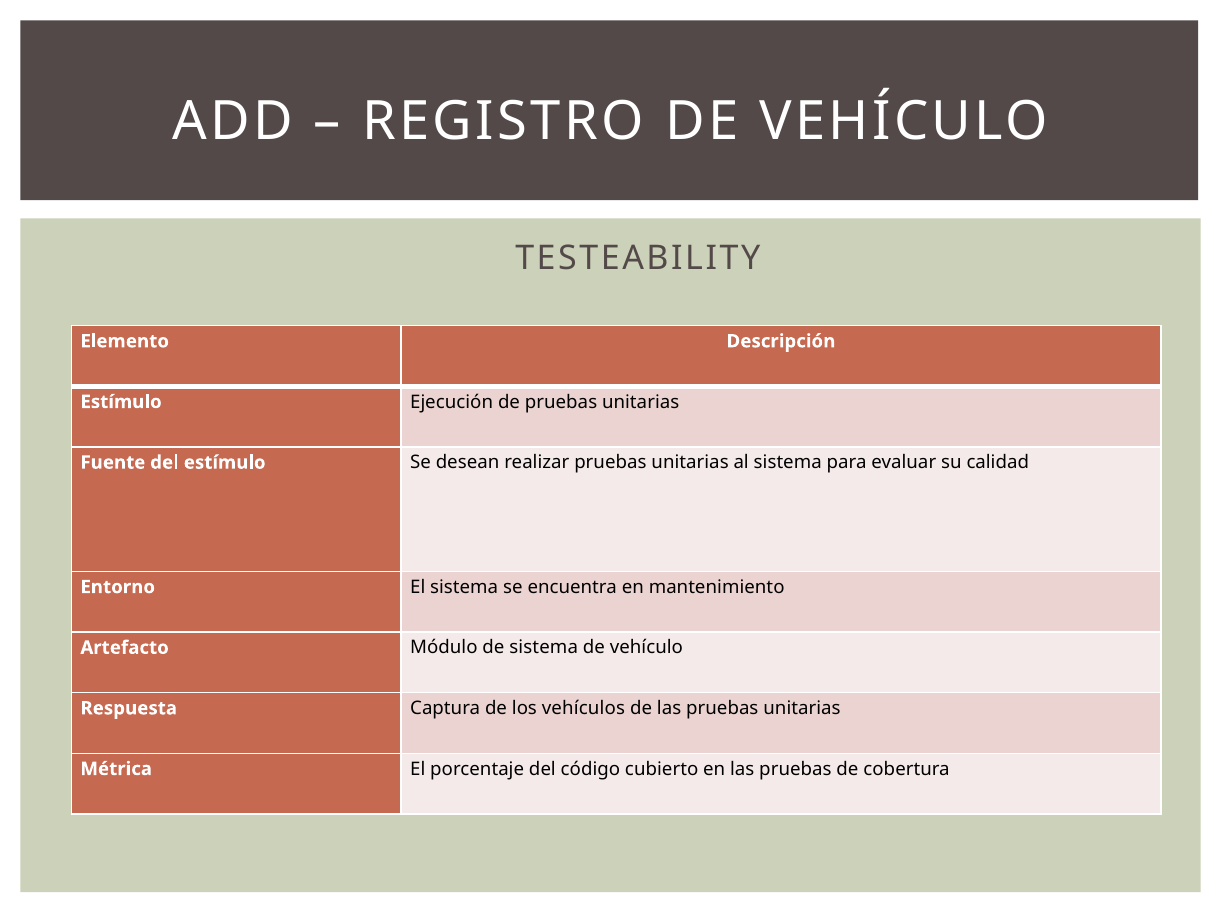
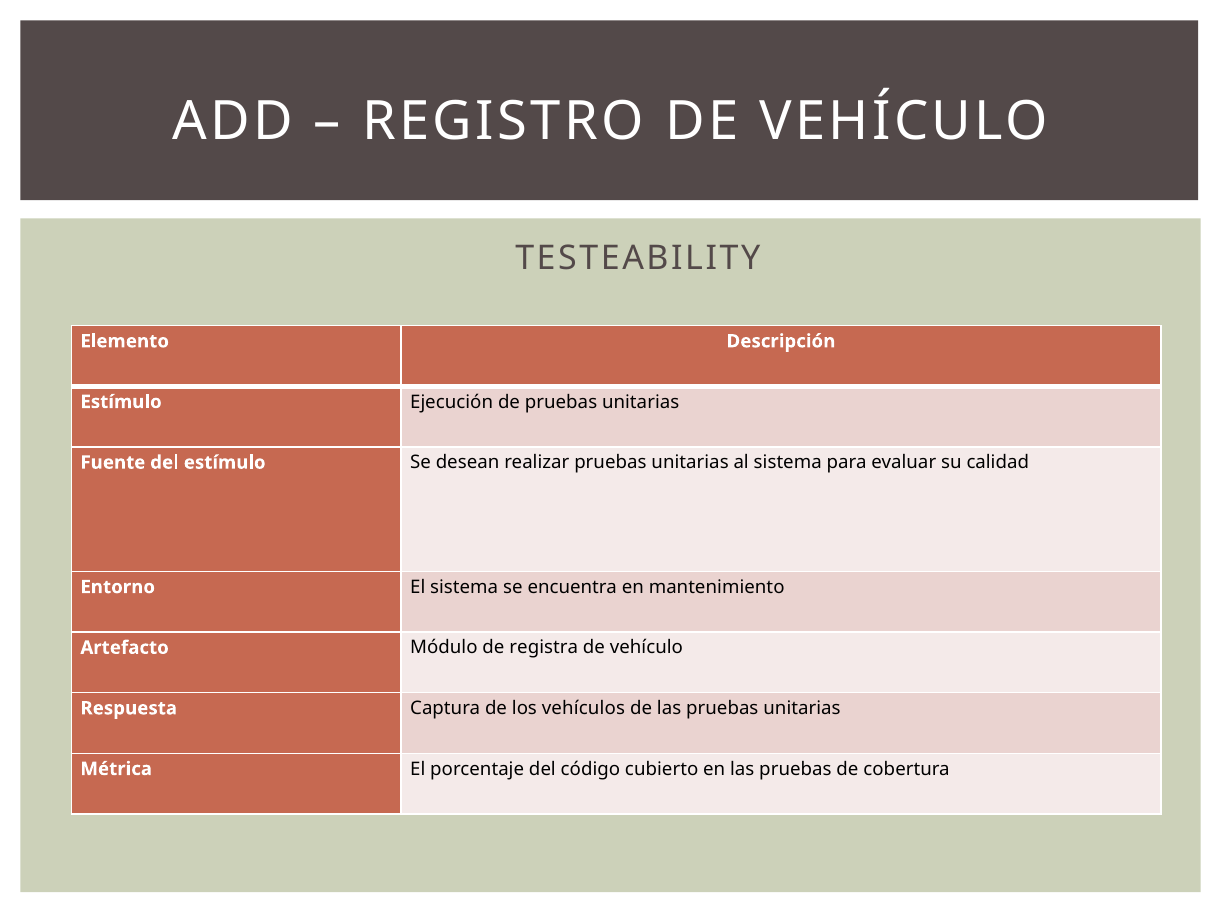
de sistema: sistema -> registra (544, 648)
